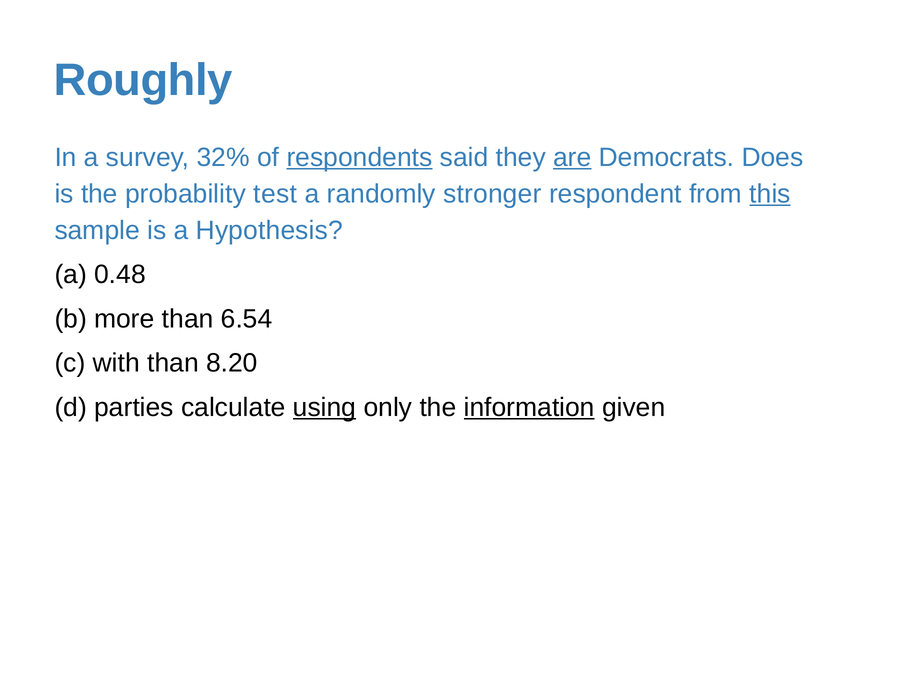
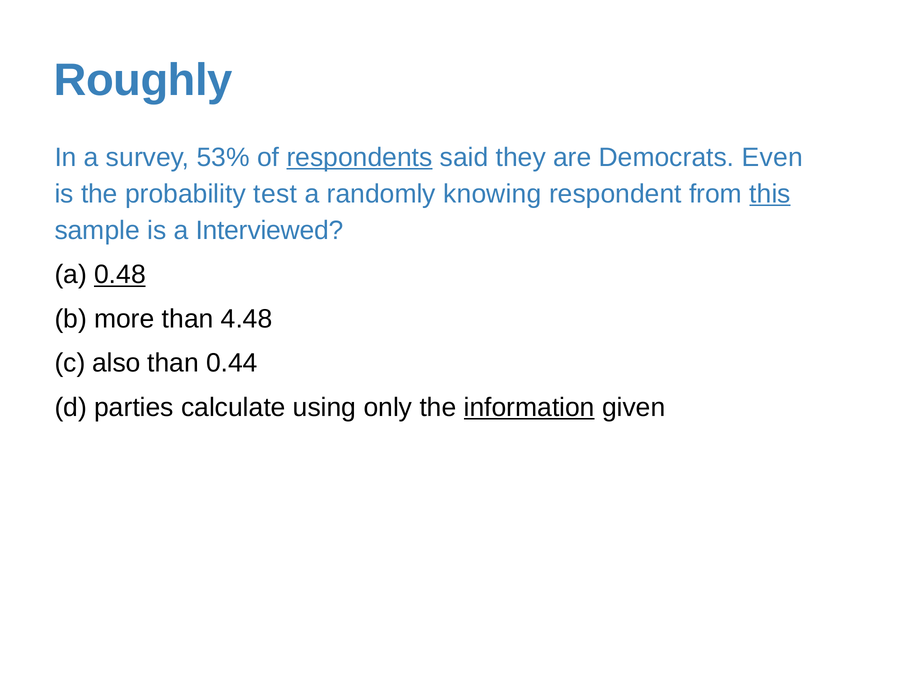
32%: 32% -> 53% (223, 157)
are underline: present -> none (572, 157)
Does: Does -> Even (772, 157)
stronger: stronger -> knowing (492, 194)
Hypothesis: Hypothesis -> Interviewed (270, 230)
0.48 underline: none -> present (120, 275)
6.54: 6.54 -> 4.48 (247, 319)
with: with -> also (116, 363)
8.20: 8.20 -> 0.44 (232, 363)
using underline: present -> none (325, 407)
